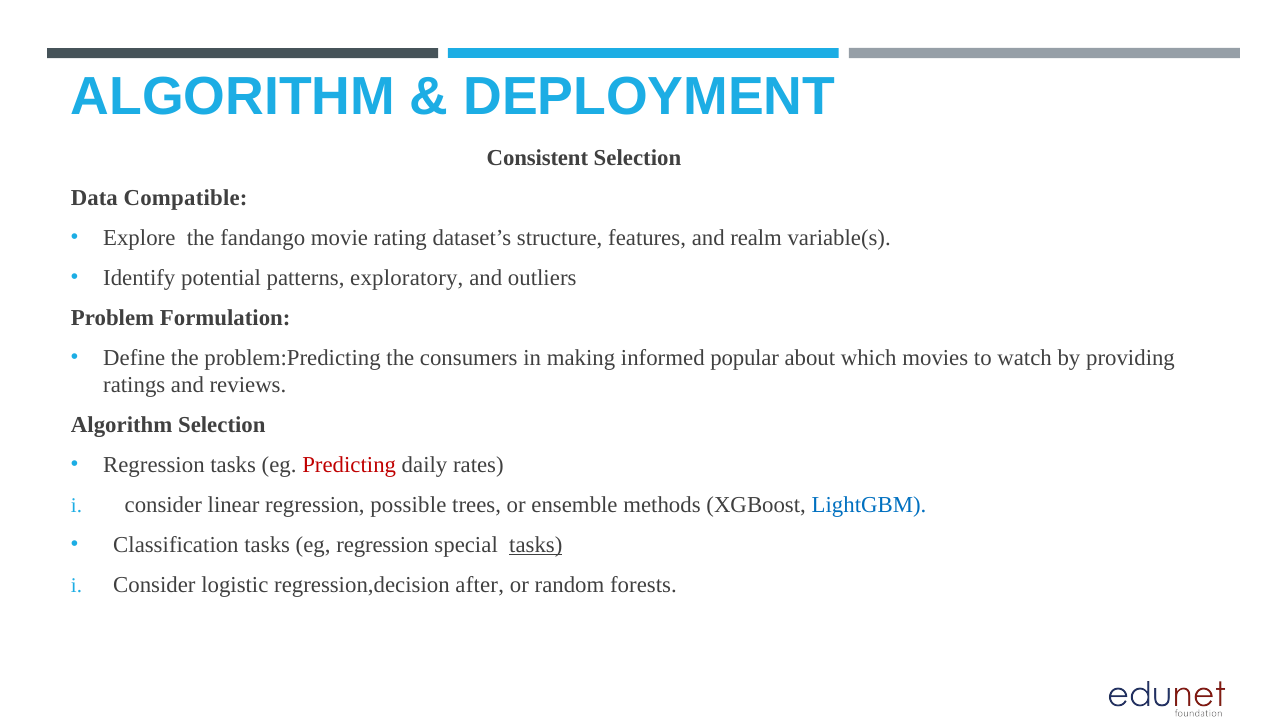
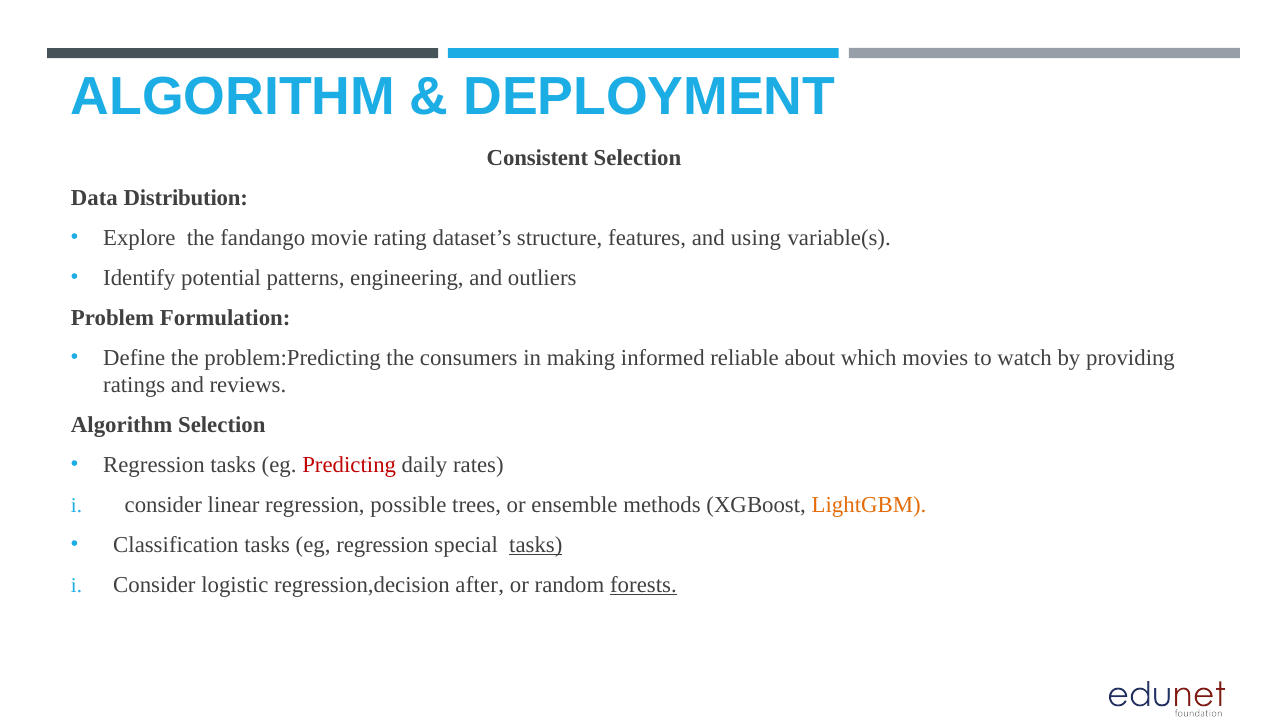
Compatible: Compatible -> Distribution (186, 198)
realm: realm -> using (756, 238)
exploratory: exploratory -> engineering (407, 277)
popular: popular -> reliable (745, 357)
LightGBM colour: blue -> orange (869, 505)
forests underline: none -> present (643, 585)
